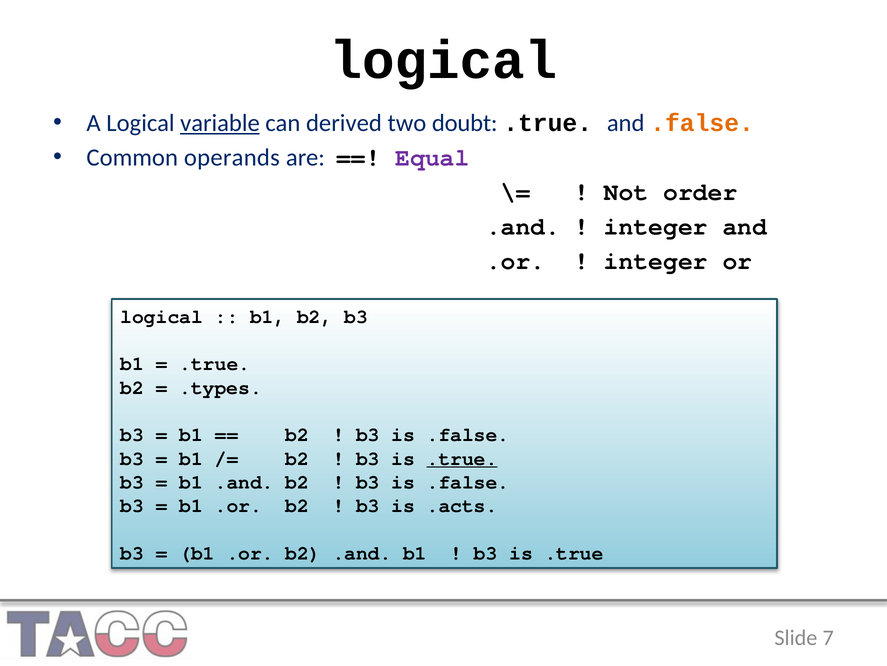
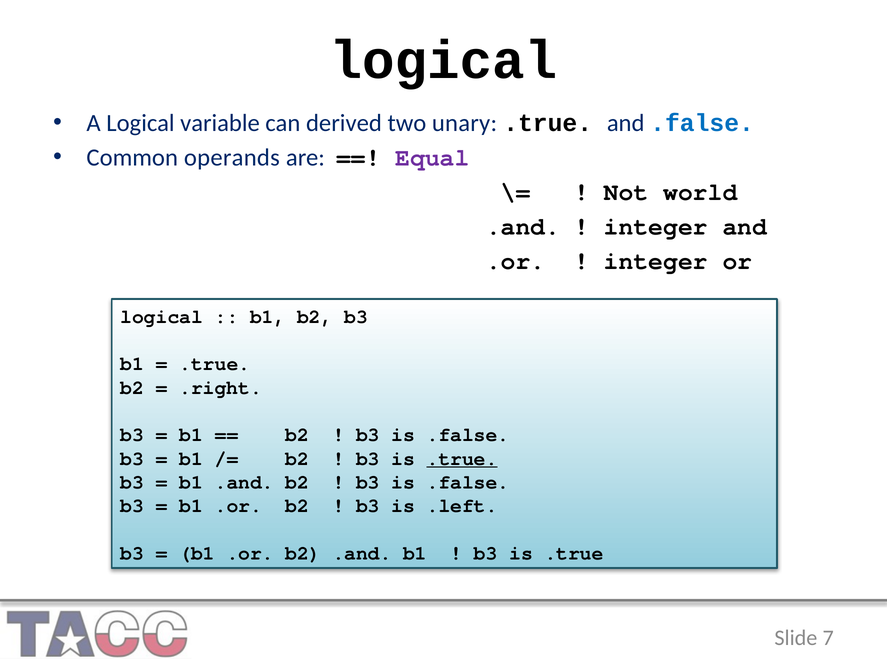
variable underline: present -> none (220, 123)
doubt: doubt -> unary (464, 123)
.false colour: orange -> blue (702, 123)
order: order -> world (700, 192)
.types: .types -> .right (221, 387)
.acts: .acts -> .left (462, 505)
